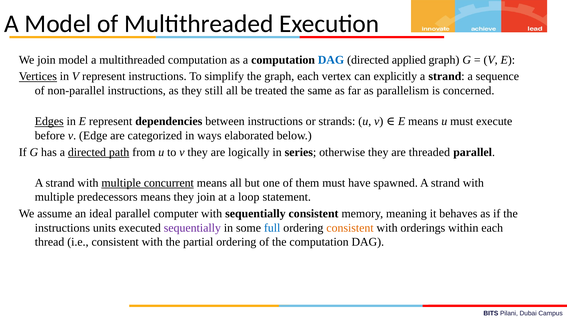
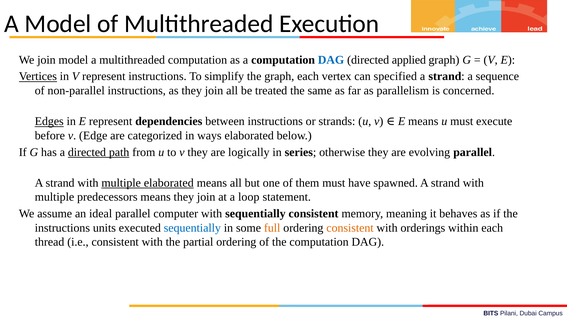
explicitly: explicitly -> specified (395, 76)
as they still: still -> join (214, 91)
threaded: threaded -> evolving (429, 152)
multiple concurrent: concurrent -> elaborated (169, 183)
sequentially colour: purple -> blue (192, 228)
full colour: blue -> orange (272, 228)
